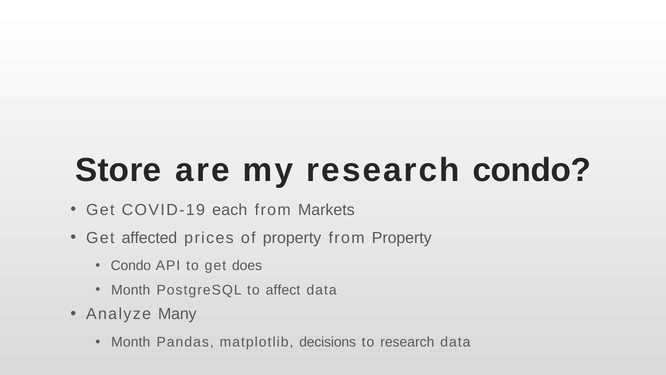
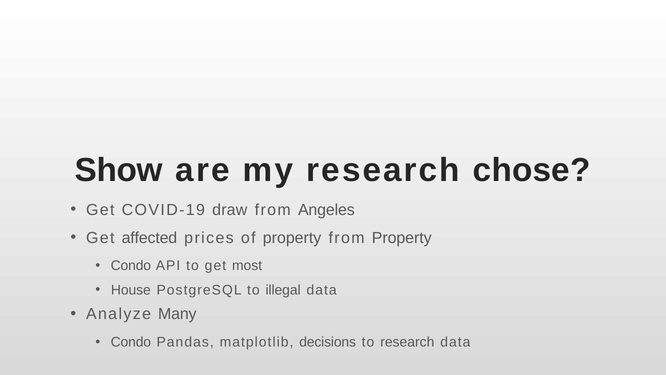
Store: Store -> Show (119, 170)
research condo: condo -> chose (532, 170)
each: each -> draw (230, 210)
Markets: Markets -> Angeles (326, 210)
does: does -> most (247, 266)
Month: Month -> House (131, 290)
affect: affect -> illegal (283, 290)
Month: Month -> Condo (131, 342)
